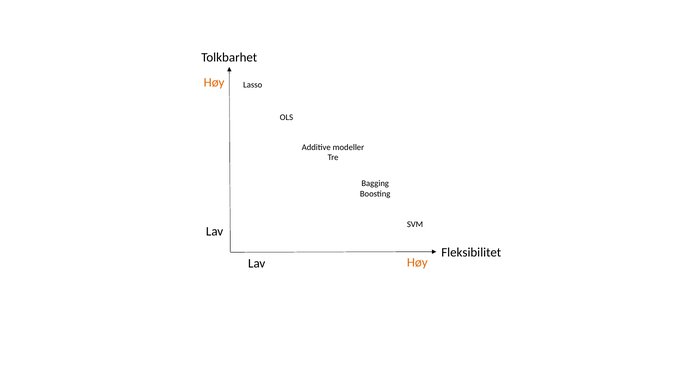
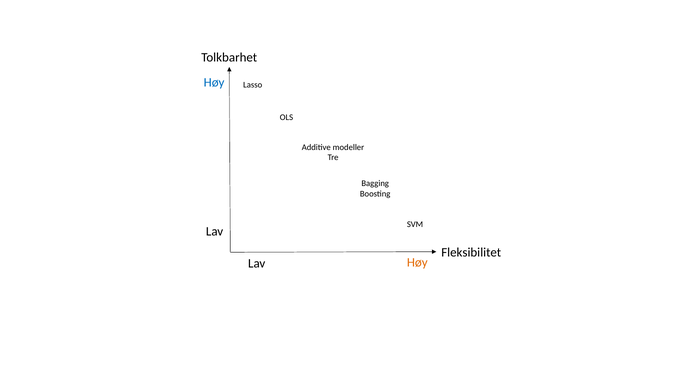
Høy colour: orange -> blue (214, 82)
